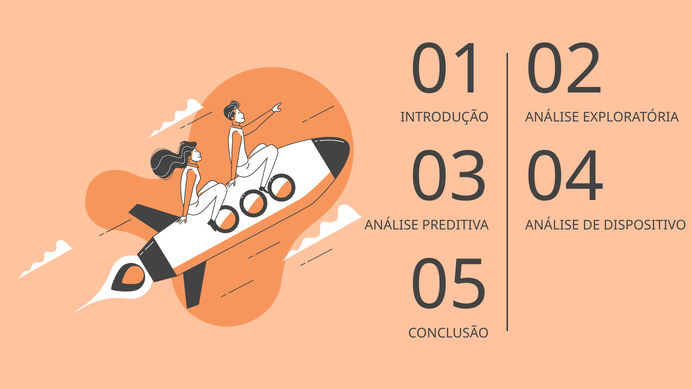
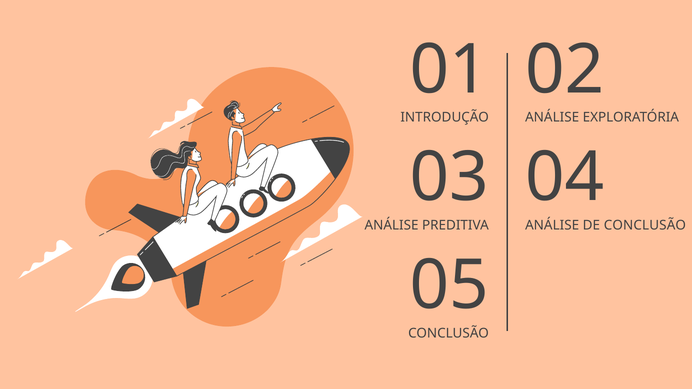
DISPOSITIVO: DISPOSITIVO -> CONCLUSÃO (645, 225)
